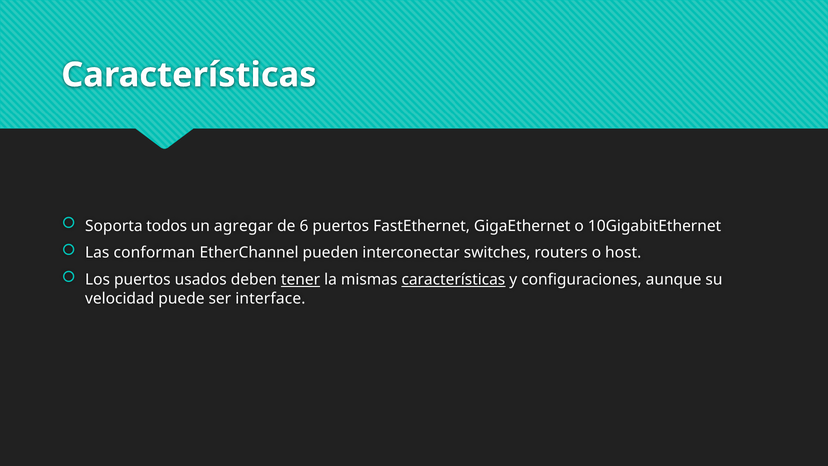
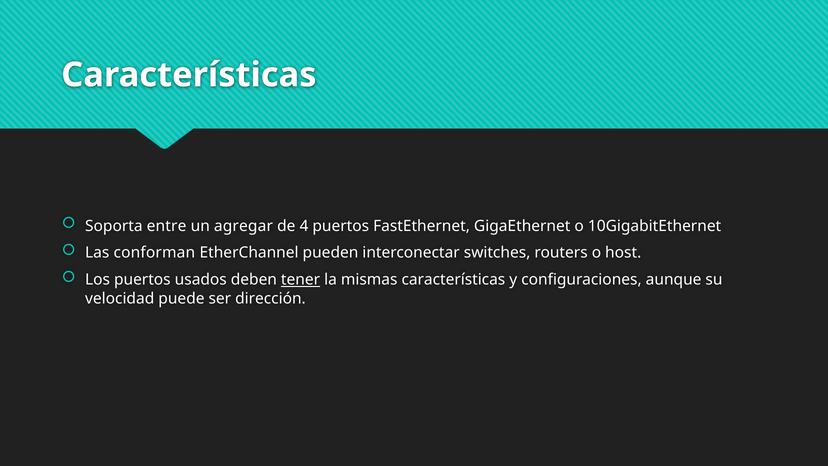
todos: todos -> entre (167, 226)
6: 6 -> 4 (304, 226)
características underline: present -> none (453, 280)
interface: interface -> dirección (270, 298)
